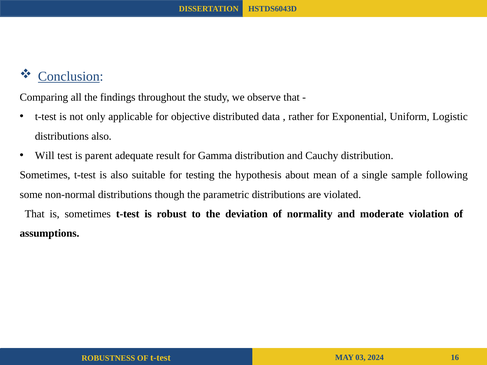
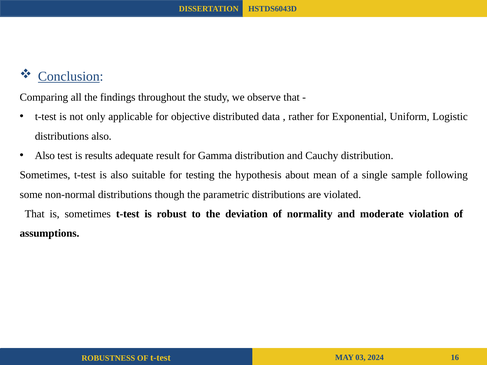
Will: Will -> Also (45, 156)
parent: parent -> results (99, 156)
